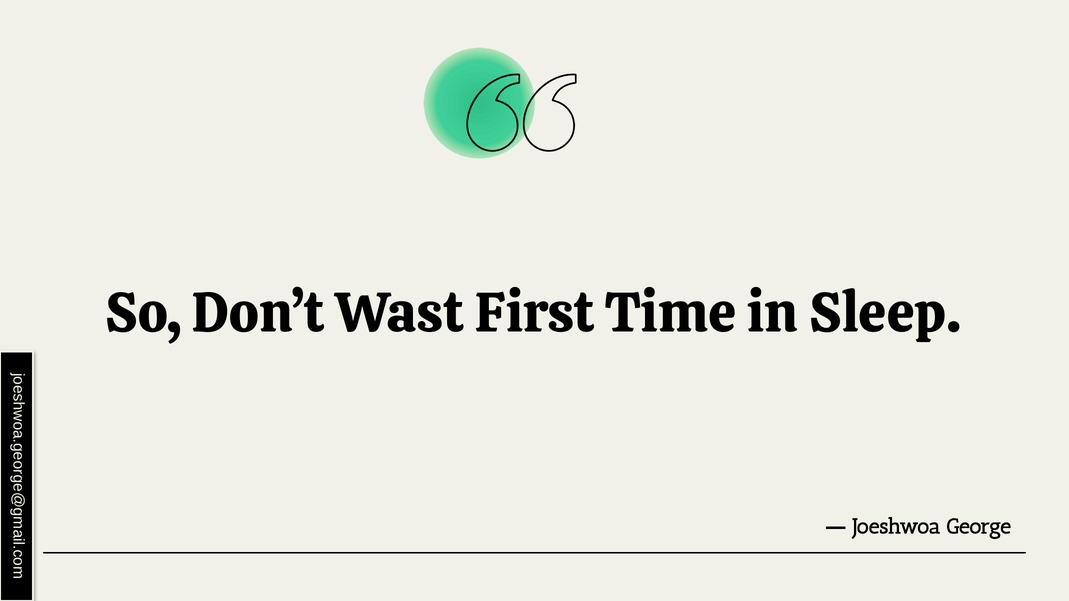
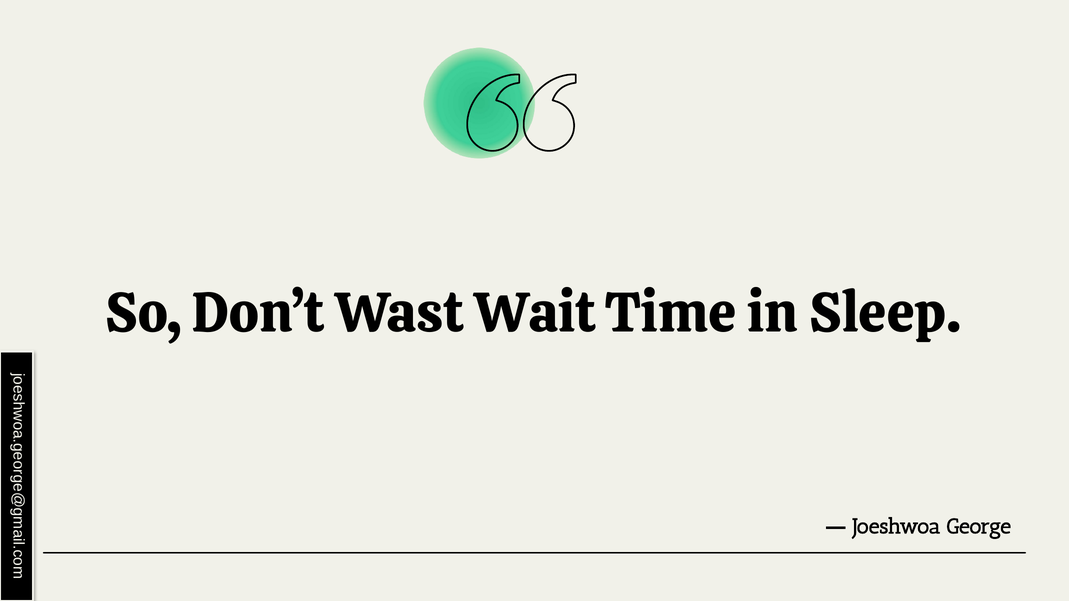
First: First -> Wait (535, 313)
